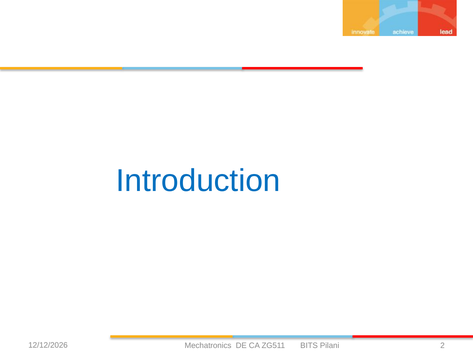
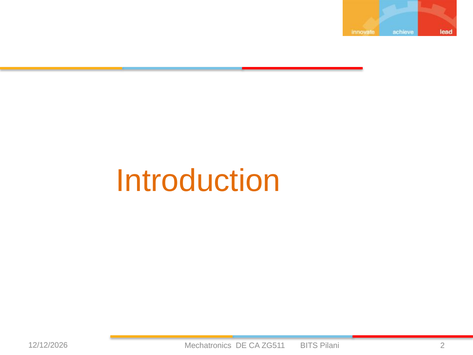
Introduction colour: blue -> orange (198, 181)
